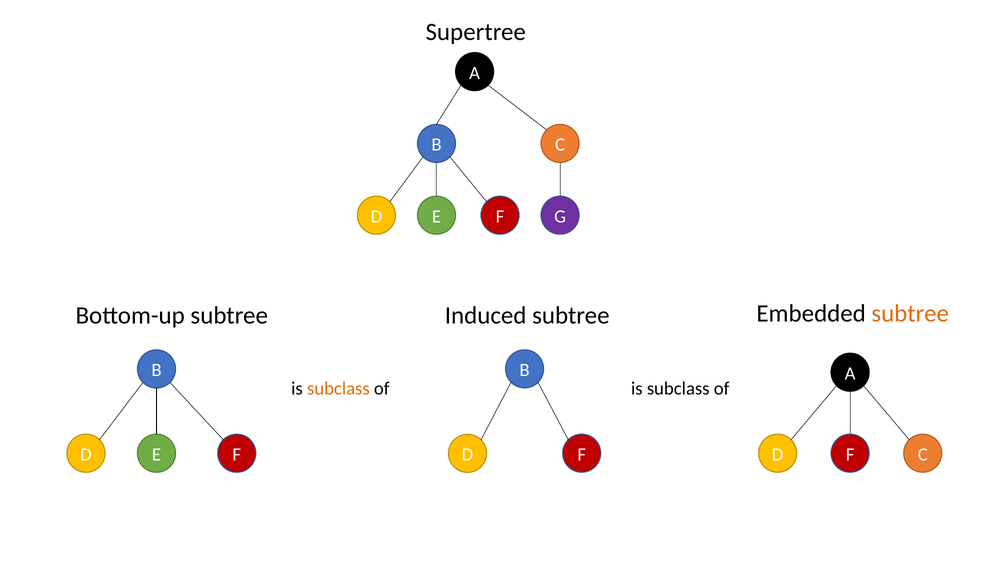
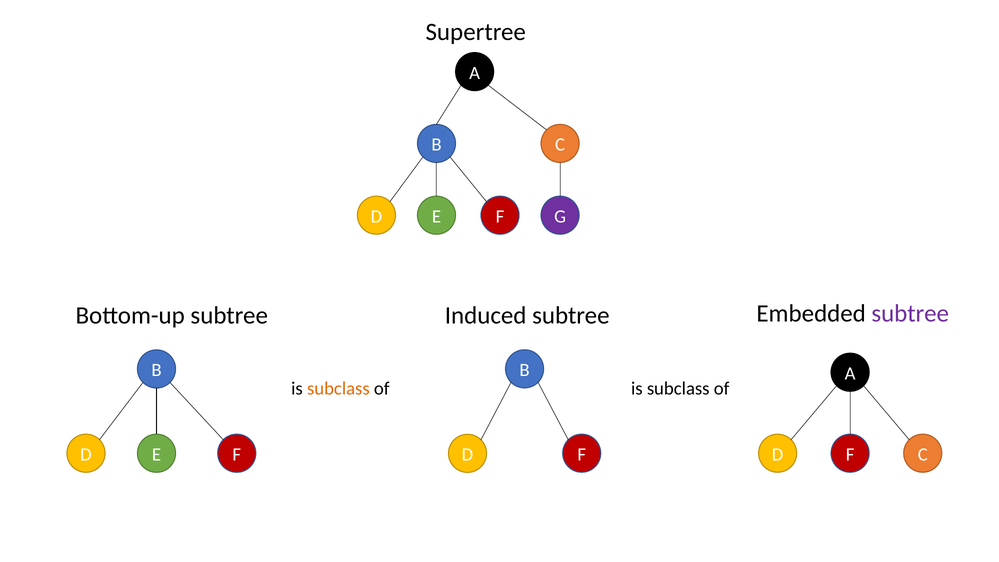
subtree colour: orange -> purple (910, 313)
